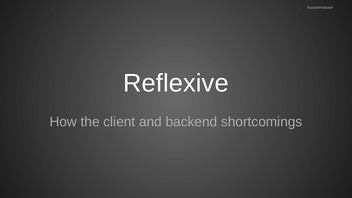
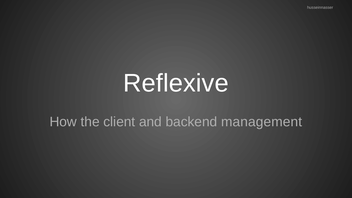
shortcomings: shortcomings -> management (262, 122)
